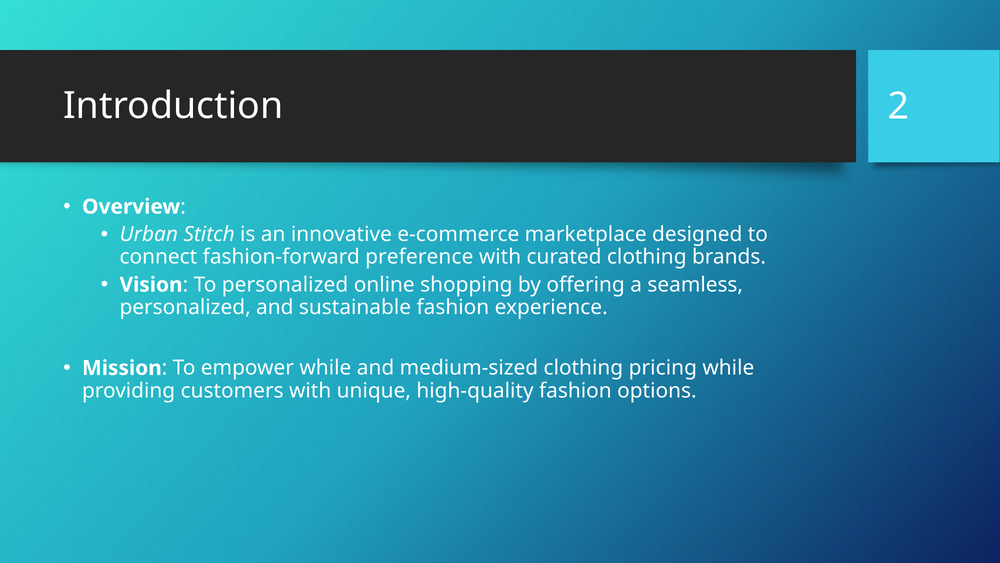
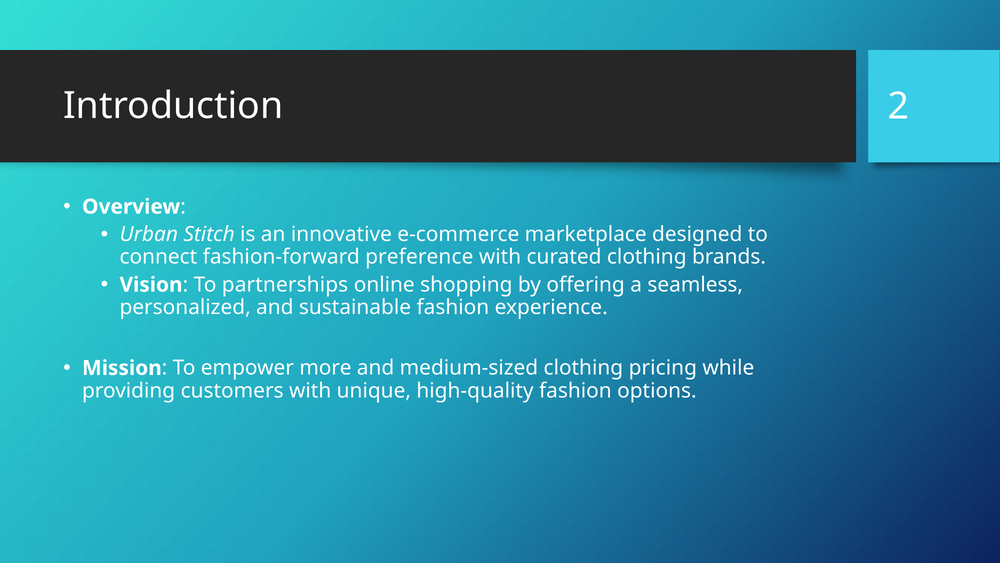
To personalized: personalized -> partnerships (285, 285)
empower while: while -> more (325, 368)
